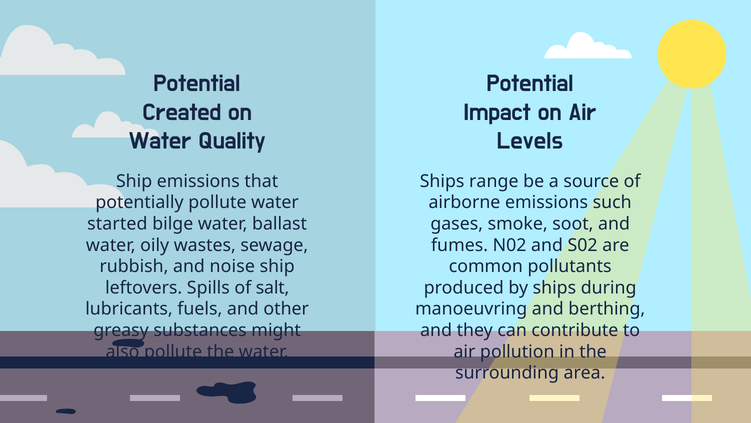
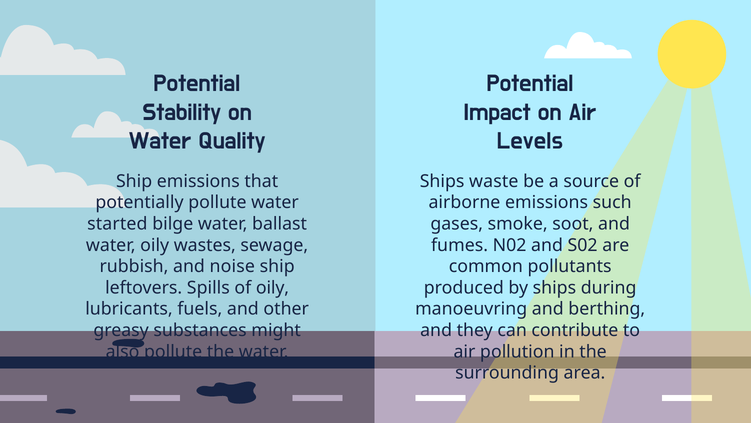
Created: Created -> Stability (182, 112)
range: range -> waste (494, 181)
of salt: salt -> oily (273, 287)
